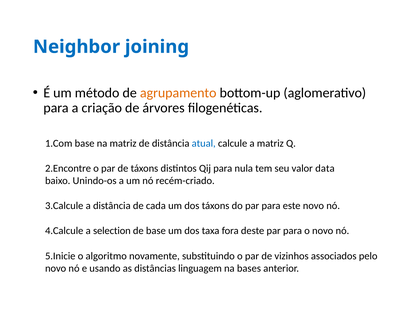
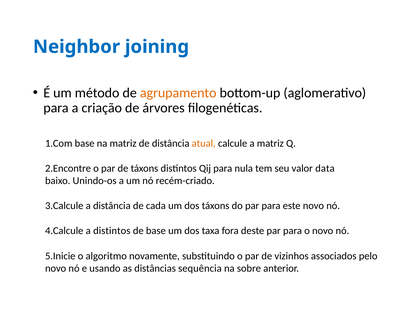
atual colour: blue -> orange (204, 143)
a selection: selection -> distintos (112, 231)
linguagem: linguagem -> sequência (200, 269)
bases: bases -> sobre (249, 269)
